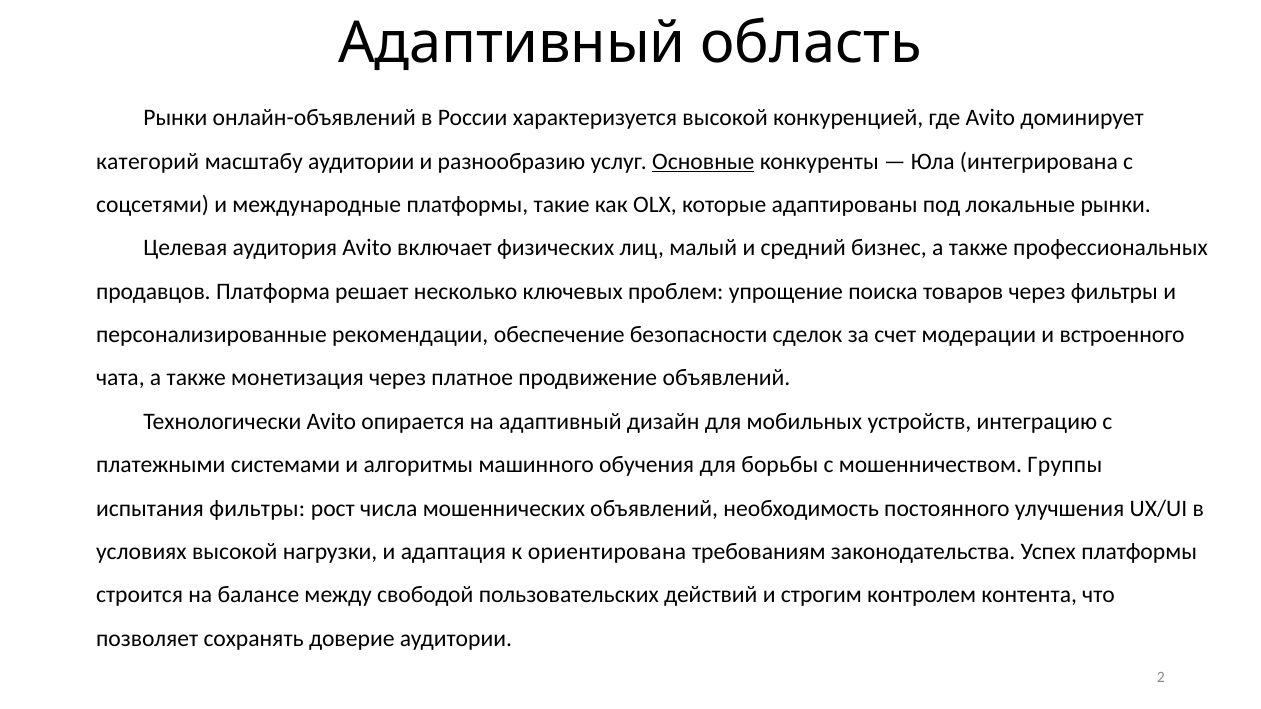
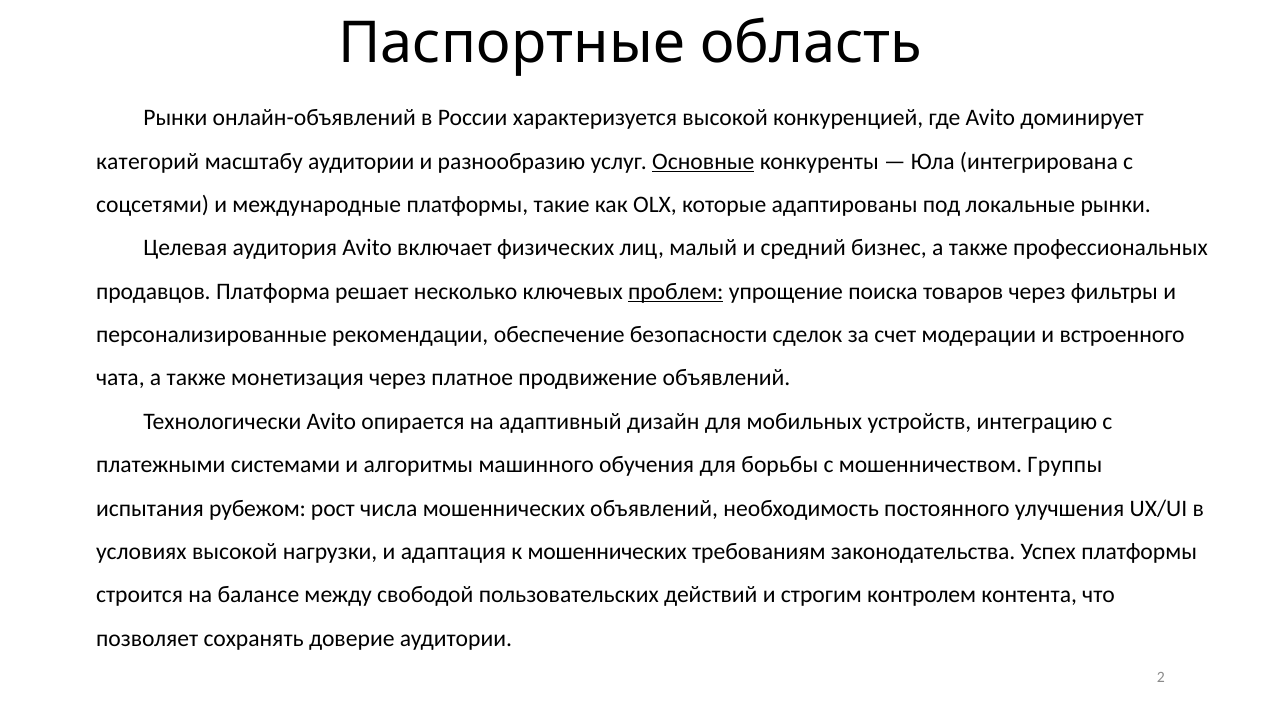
Адаптивный: Адаптивный -> Паспортные (512, 43)
проблем underline: none -> present (676, 292)
испытания фильтры: фильтры -> рубежом (258, 508)
к ориентирована: ориентирована -> мошеннических (607, 552)
